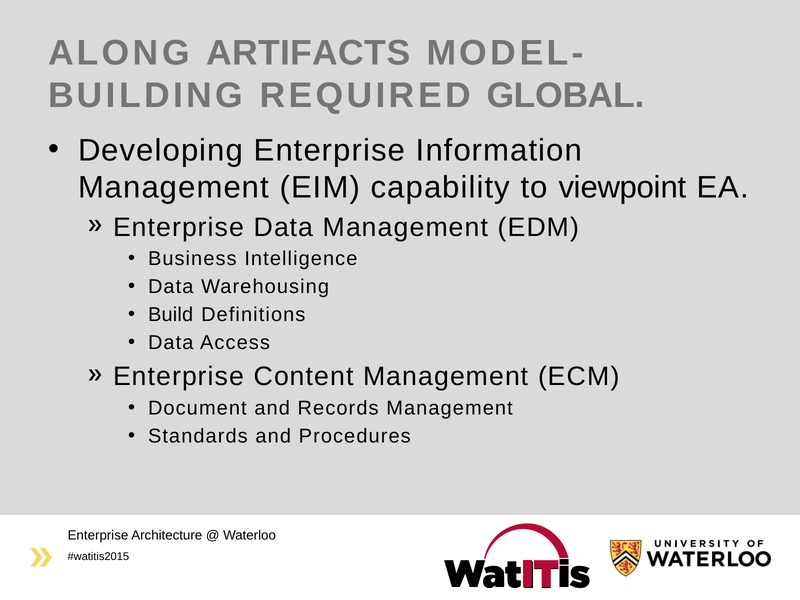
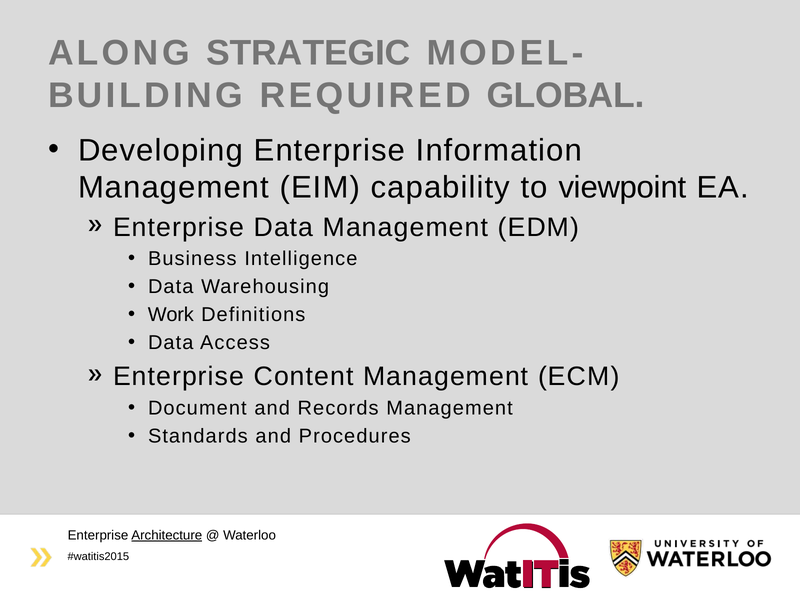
ARTIFACTS: ARTIFACTS -> STRATEGIC (308, 53)
Build: Build -> Work (171, 315)
Architecture underline: none -> present (167, 535)
